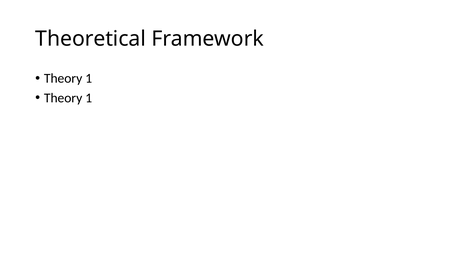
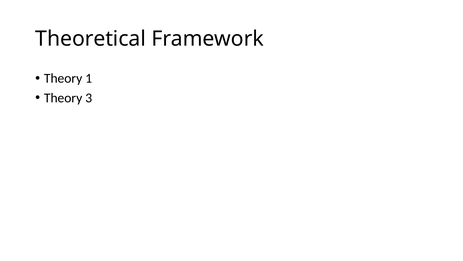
1: 1 -> 3 (89, 98)
